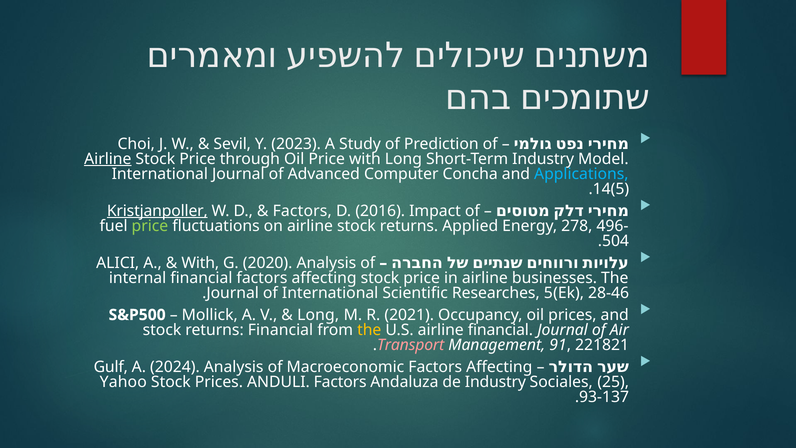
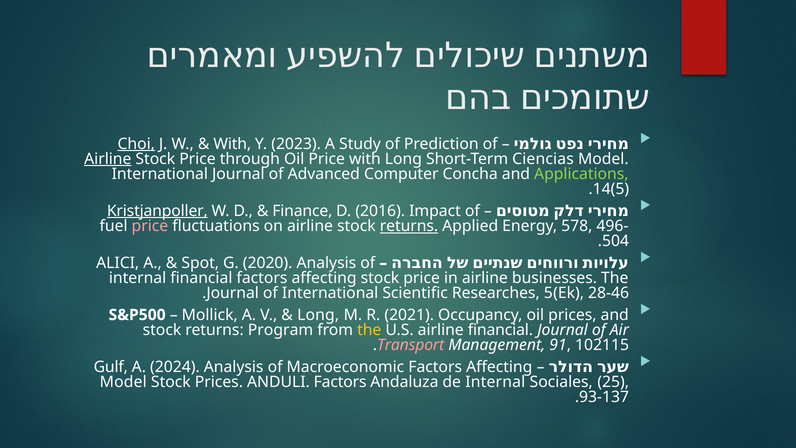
Choi underline: none -> present (136, 144)
Sevil: Sevil -> With (232, 144)
Short-Term Industry: Industry -> Ciencias (543, 159)
Applications colour: light blue -> light green (581, 174)
Factors: Factors -> Finance (302, 211)
price colour: light green -> pink (150, 226)
returns underline: none -> present (409, 226)
278: 278 -> 578 (577, 226)
With: With -> Spot (200, 263)
returns Financial: Financial -> Program (281, 330)
221821: 221821 -> 102115 (602, 345)
Yahoo: Yahoo -> Model (123, 382)
de Industry: Industry -> Internal (495, 382)
